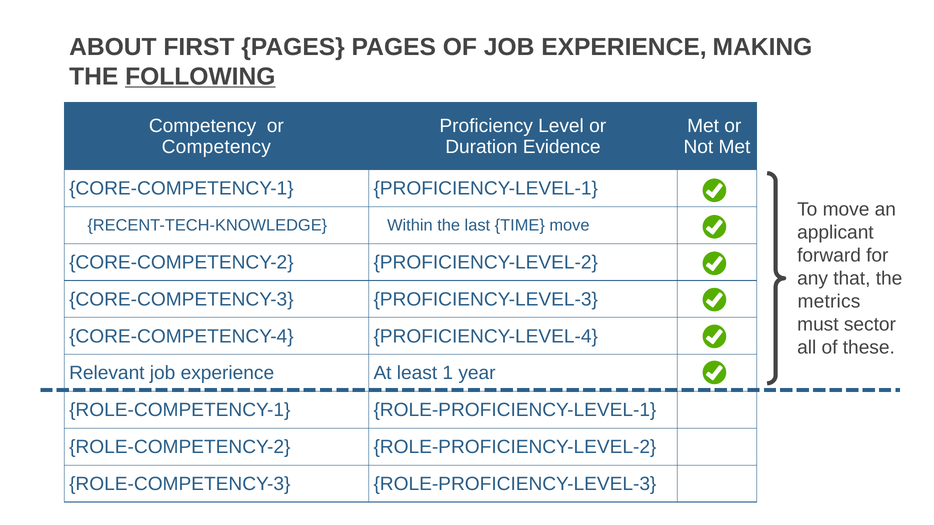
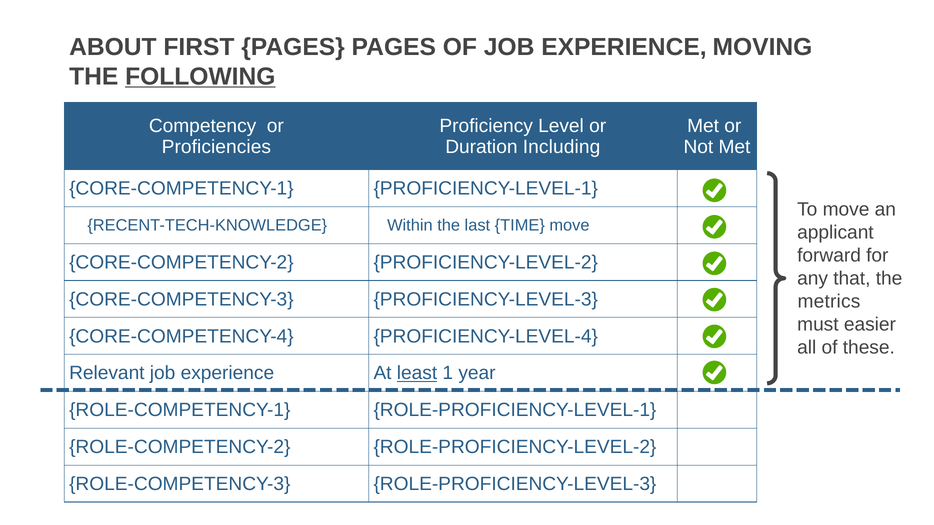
MAKING: MAKING -> MOVING (762, 47)
Competency: Competency -> Proficiencies (216, 147)
Evidence: Evidence -> Including (562, 147)
sector: sector -> easier (870, 325)
least underline: none -> present (417, 373)
